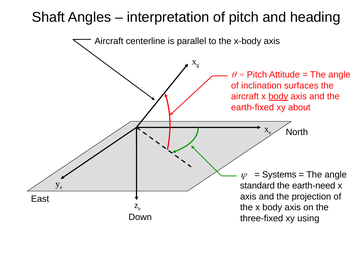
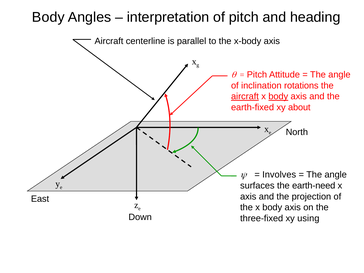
Shaft: Shaft -> Body (48, 17)
surfaces: surfaces -> rotations (301, 86)
aircraft underline: none -> present (245, 96)
Systems: Systems -> Involves (279, 175)
standard: standard -> surfaces (257, 186)
